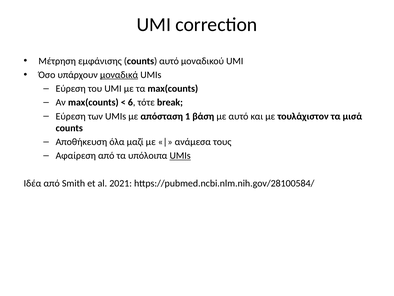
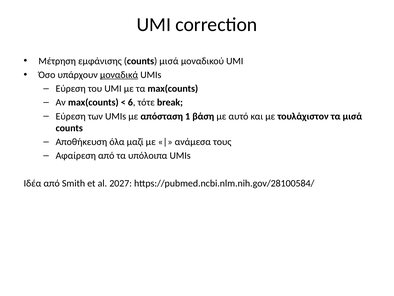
counts αυτό: αυτό -> μισά (169, 61)
UMIs underline: present -> none (180, 155)
2021: 2021 -> 2027 (121, 183)
